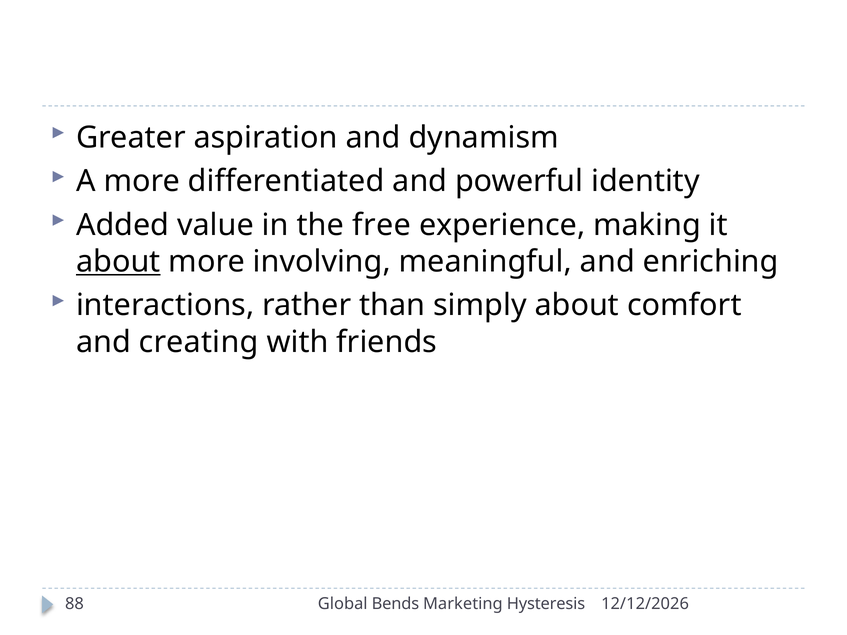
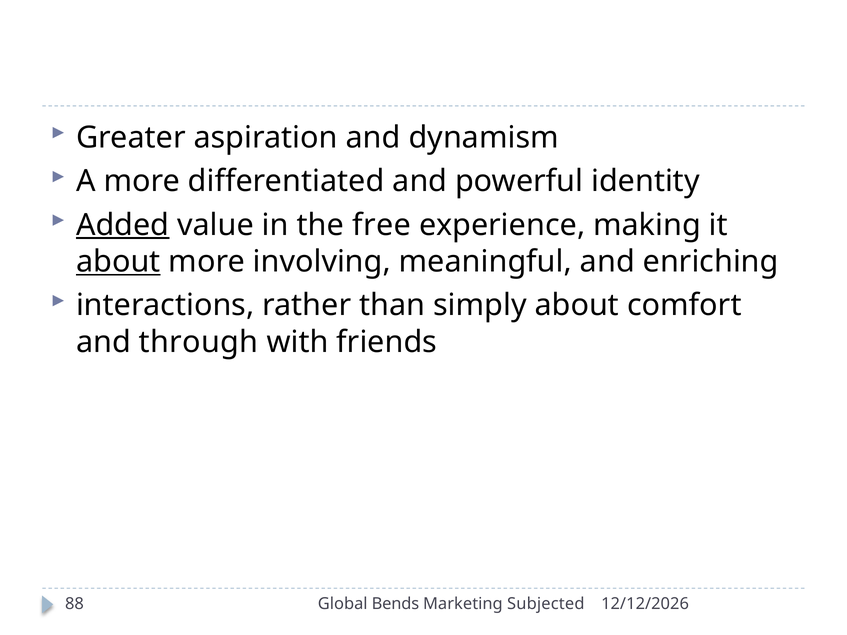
Added underline: none -> present (123, 225)
creating: creating -> through (199, 342)
Hysteresis: Hysteresis -> Subjected (546, 604)
